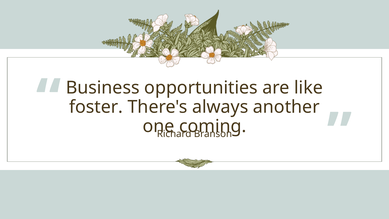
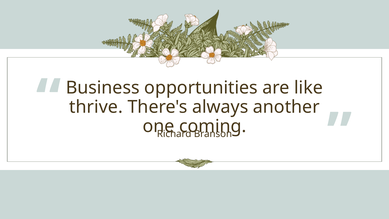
foster: foster -> thrive (96, 107)
